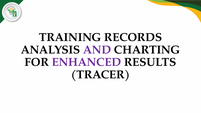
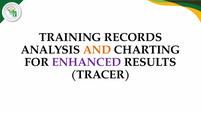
AND colour: purple -> orange (97, 50)
